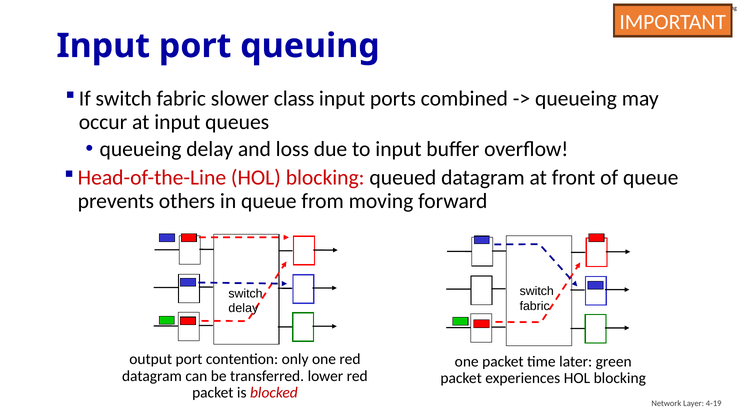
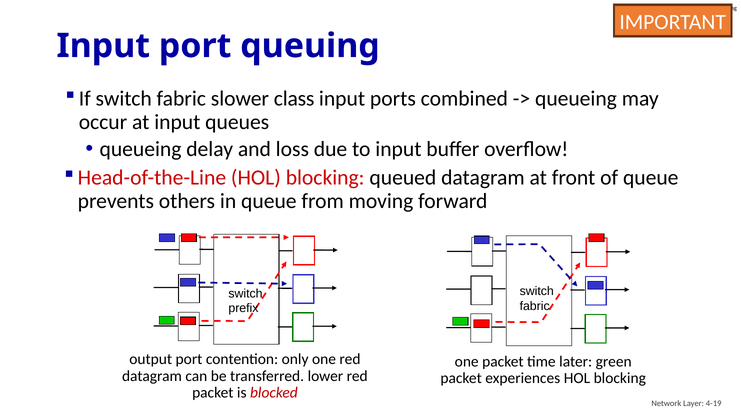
delay: delay -> prefix (243, 308)
